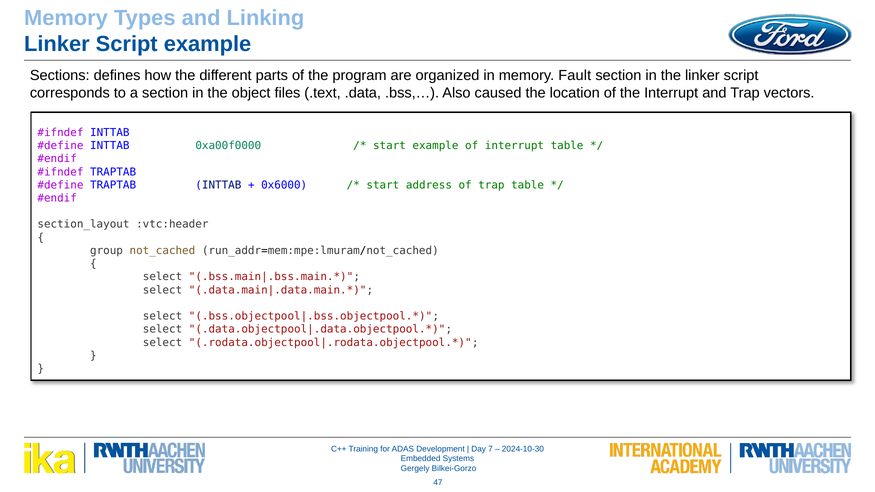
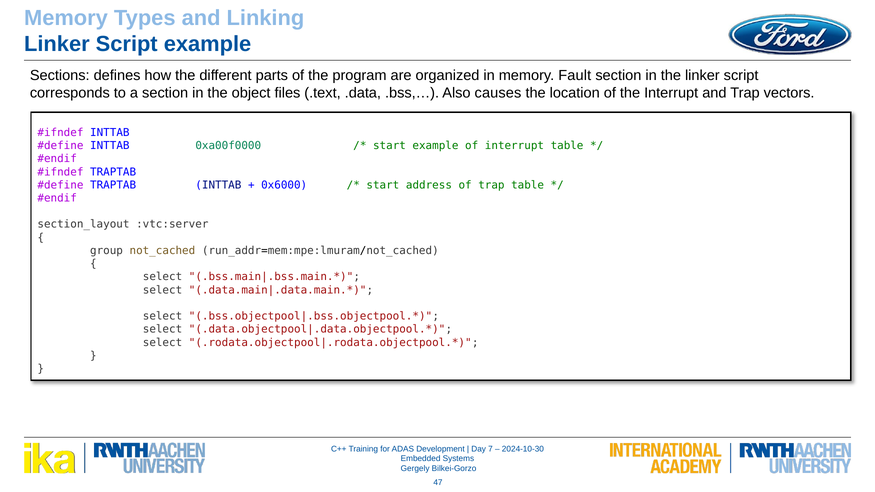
caused: caused -> causes (498, 93)
:vtc:header: :vtc:header -> :vtc:server (172, 224)
